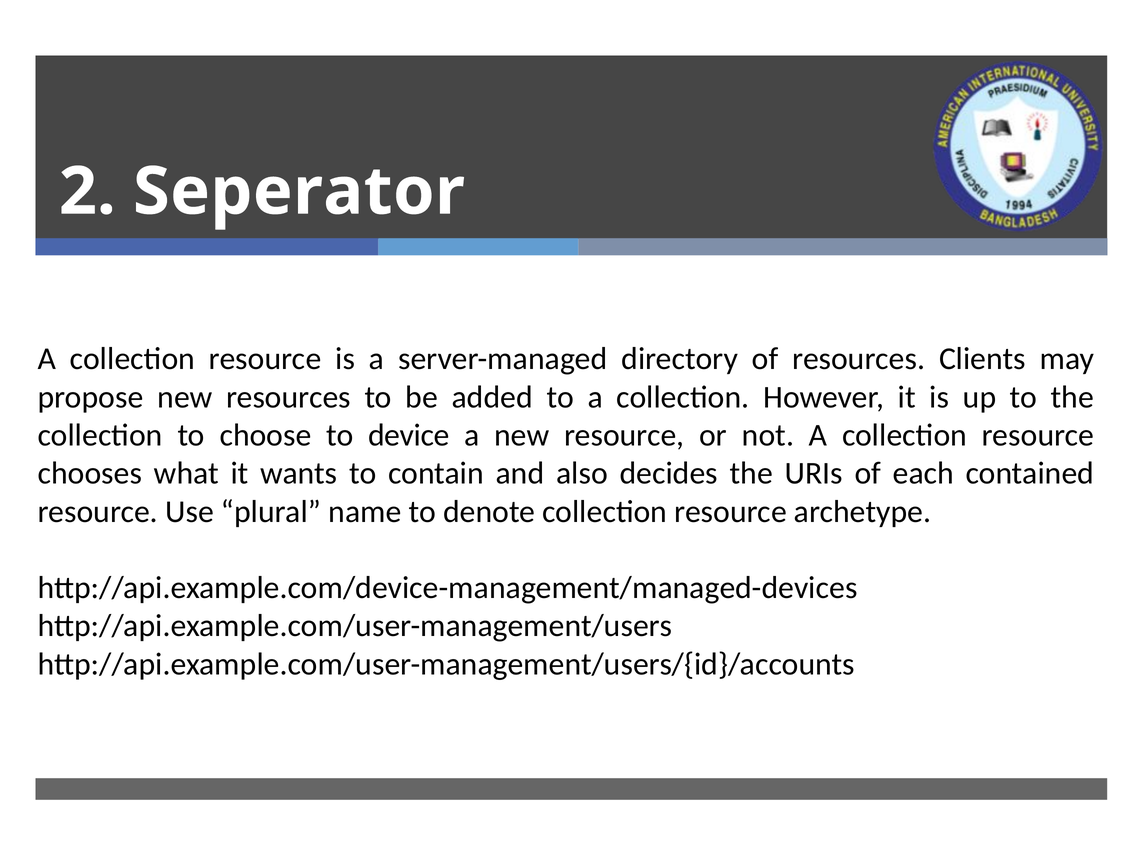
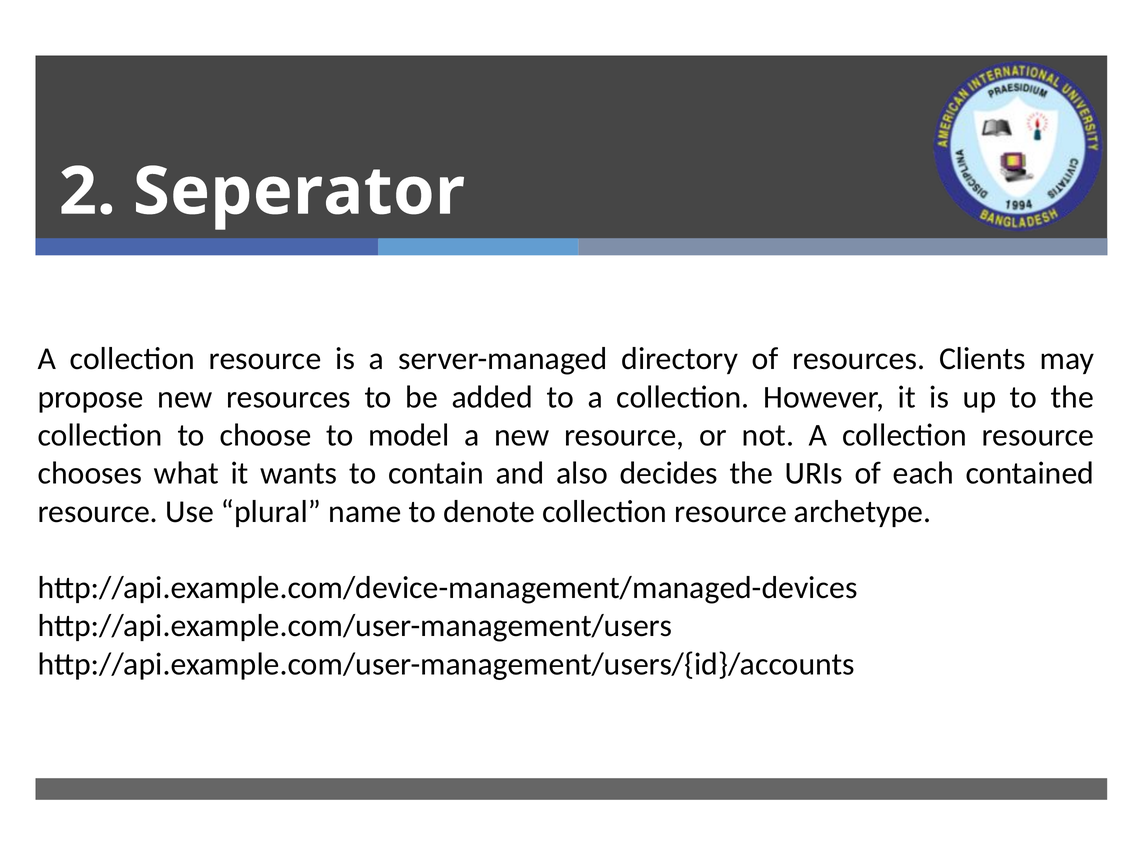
device: device -> model (409, 435)
